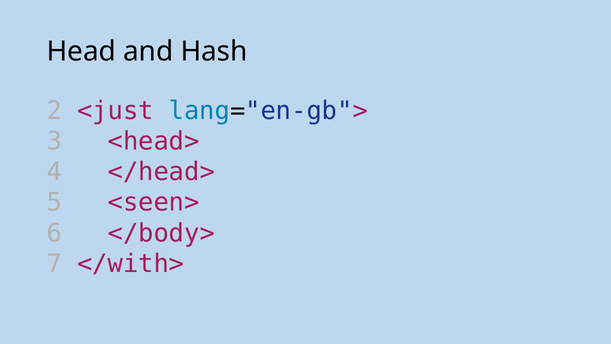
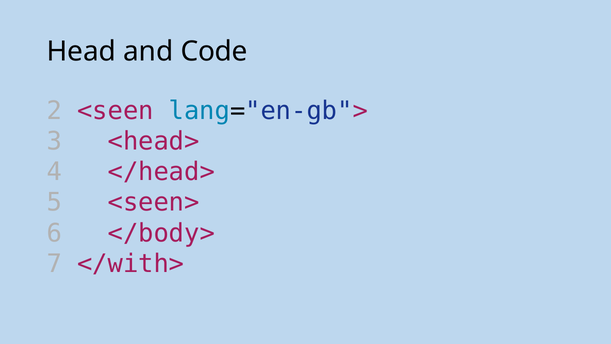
Hash: Hash -> Code (214, 51)
<just: <just -> <seen (115, 111)
